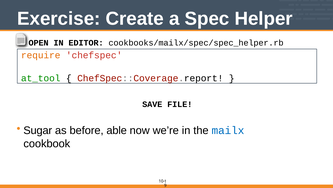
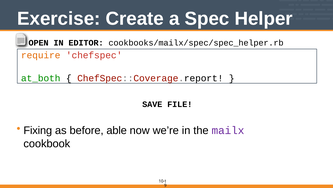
at_tool: at_tool -> at_both (41, 78)
Sugar: Sugar -> Fixing (38, 130)
mailx colour: blue -> purple (228, 130)
